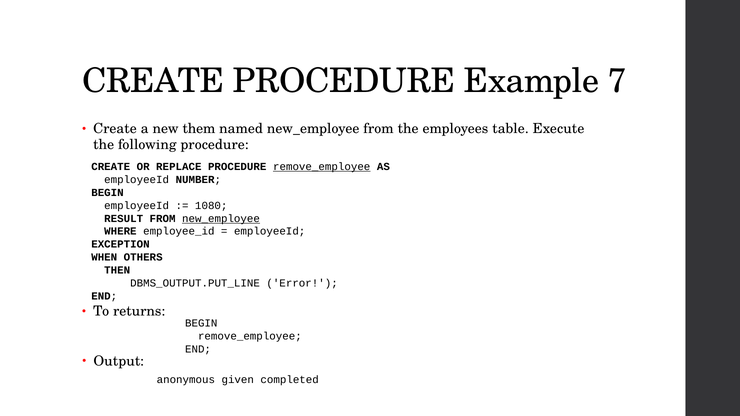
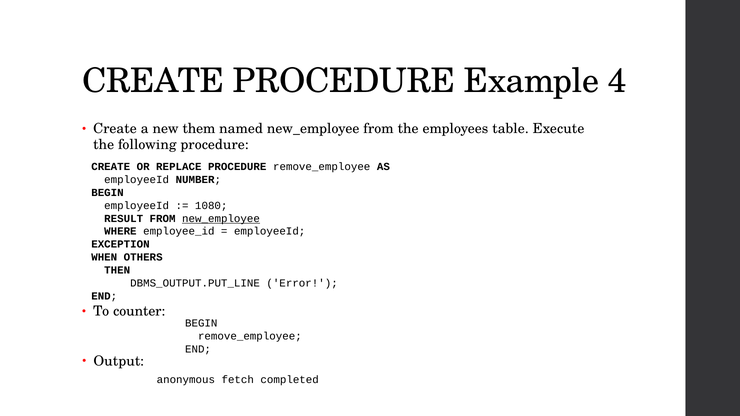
7: 7 -> 4 (617, 81)
remove_employee underline: present -> none (322, 167)
returns: returns -> counter (139, 312)
given: given -> fetch (238, 380)
